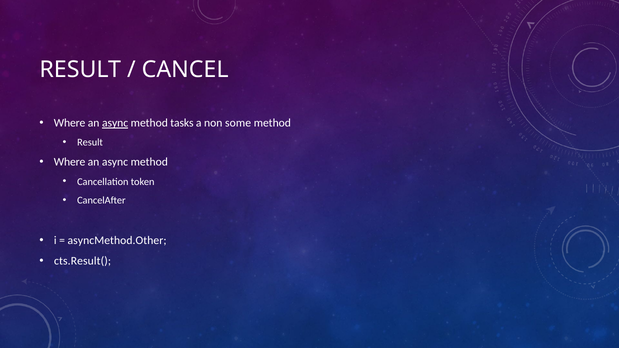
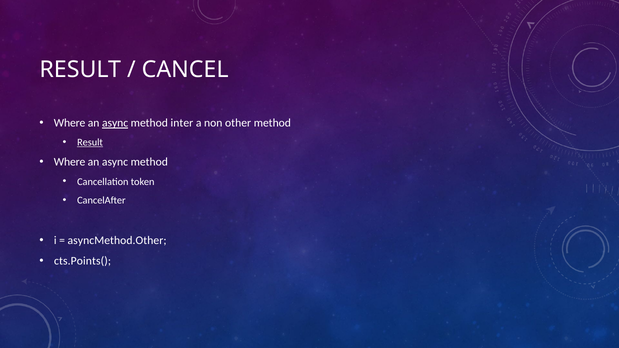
tasks: tasks -> inter (182, 123)
some: some -> other (238, 123)
Result underline: none -> present (90, 143)
cts.Result(: cts.Result( -> cts.Points( (83, 261)
